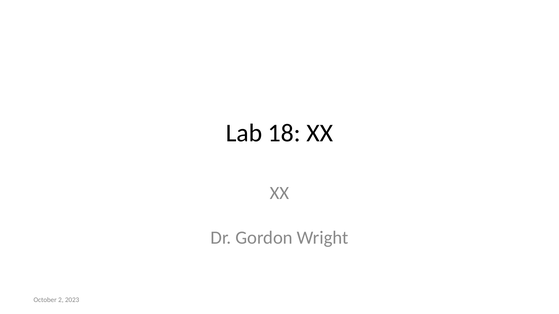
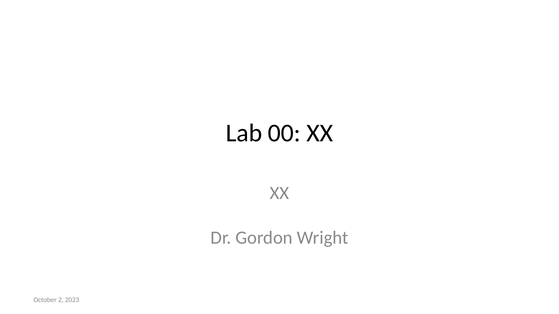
18: 18 -> 00 (284, 133)
